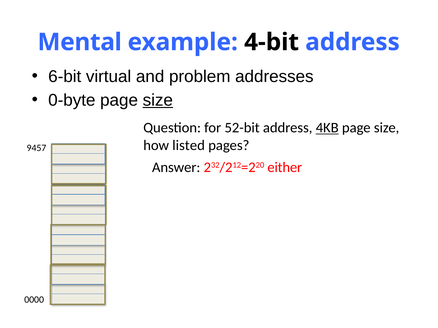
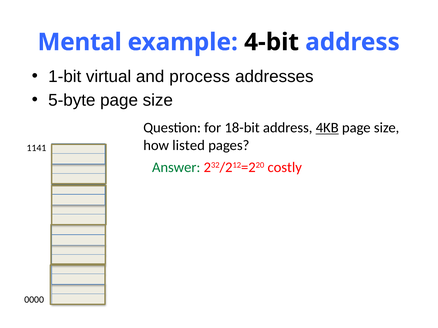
6-bit: 6-bit -> 1-bit (65, 77)
problem: problem -> process (200, 77)
0-byte: 0-byte -> 5-byte (72, 100)
size underline: present -> none (158, 100)
52-bit: 52-bit -> 18-bit (242, 128)
9457: 9457 -> 1141 (36, 148)
Answer colour: black -> green (176, 168)
either: either -> costly (285, 168)
